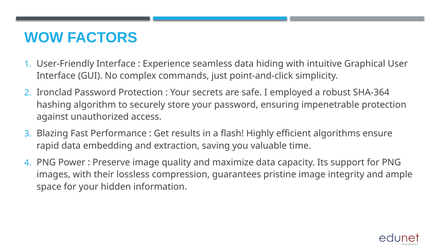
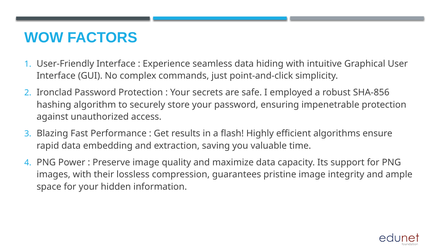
SHA-364: SHA-364 -> SHA-856 (371, 92)
